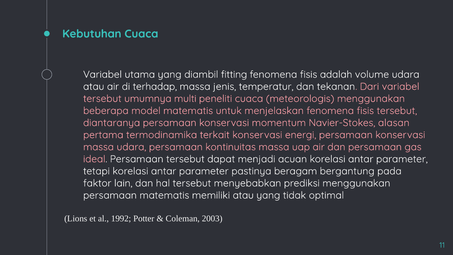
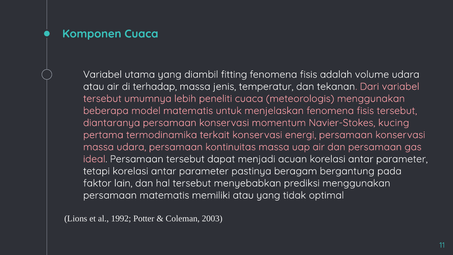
Kebutuhan: Kebutuhan -> Komponen (92, 34)
multi: multi -> lebih (185, 99)
alasan: alasan -> kucing (394, 123)
